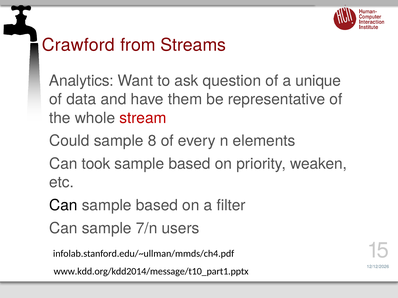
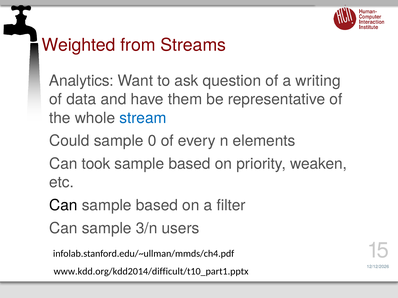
Crawford: Crawford -> Weighted (78, 45)
unique: unique -> writing (318, 81)
stream colour: red -> blue (143, 118)
8: 8 -> 0 (152, 141)
7/n: 7/n -> 3/n (147, 229)
www.kdd.org/kdd2014/message/t10_part1.pptx: www.kdd.org/kdd2014/message/t10_part1.pptx -> www.kdd.org/kdd2014/difficult/t10_part1.pptx (151, 272)
